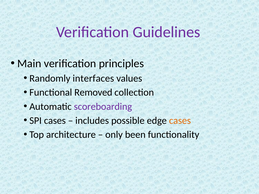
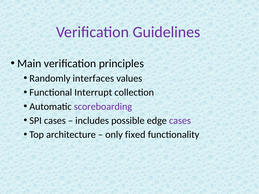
Removed: Removed -> Interrupt (93, 93)
cases colour: orange -> purple (180, 121)
been: been -> fixed (135, 135)
